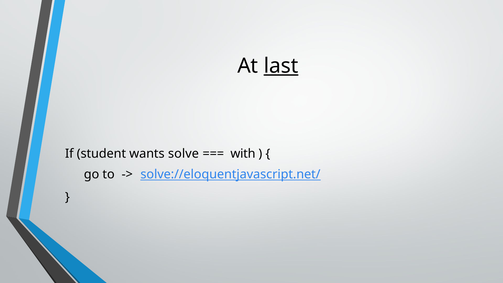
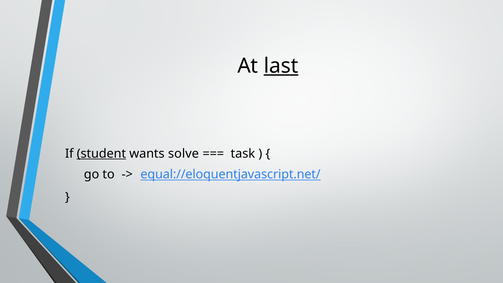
student underline: none -> present (101, 154)
with: with -> task (243, 154)
solve://eloquentjavascript.net/: solve://eloquentjavascript.net/ -> equal://eloquentjavascript.net/ (230, 174)
